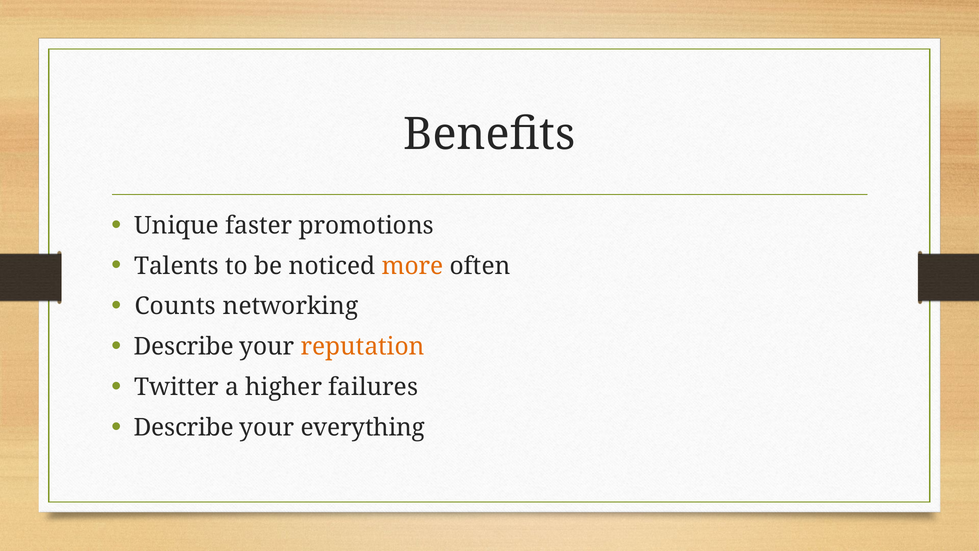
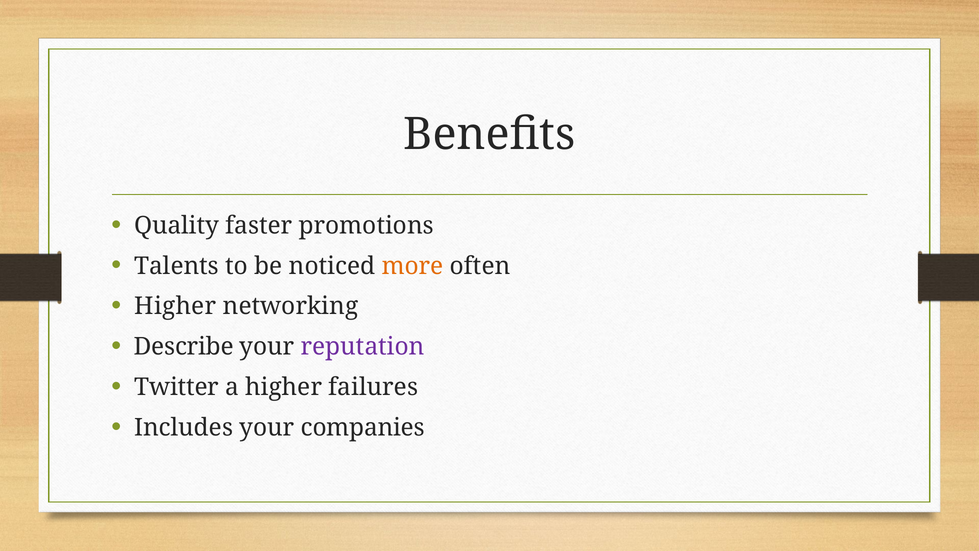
Unique: Unique -> Quality (177, 225)
Counts: Counts -> Higher (175, 306)
reputation colour: orange -> purple (363, 347)
Describe: Describe -> Includes (184, 427)
everything: everything -> companies (363, 427)
